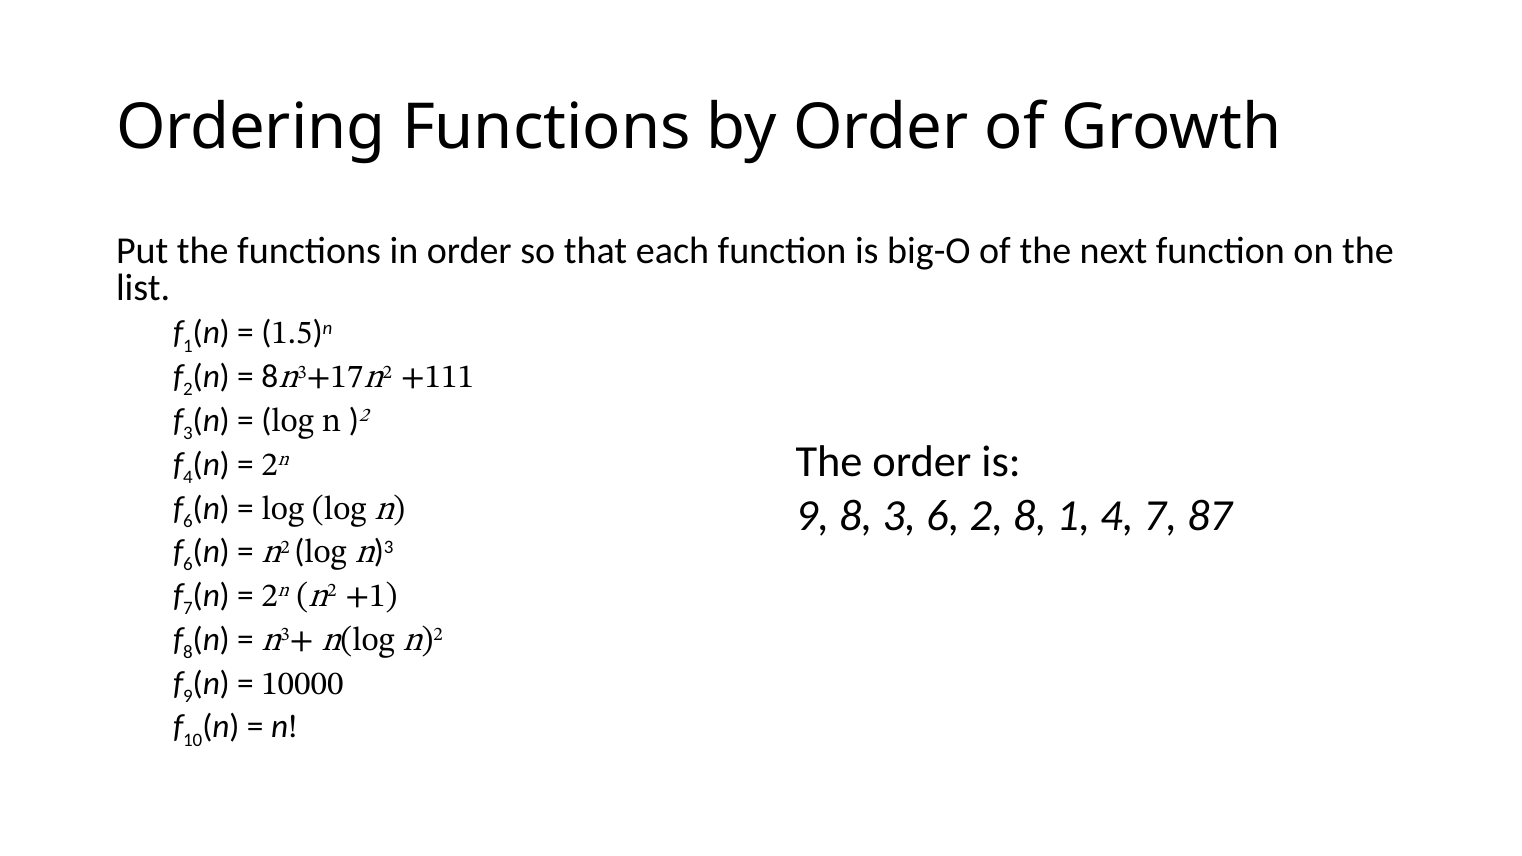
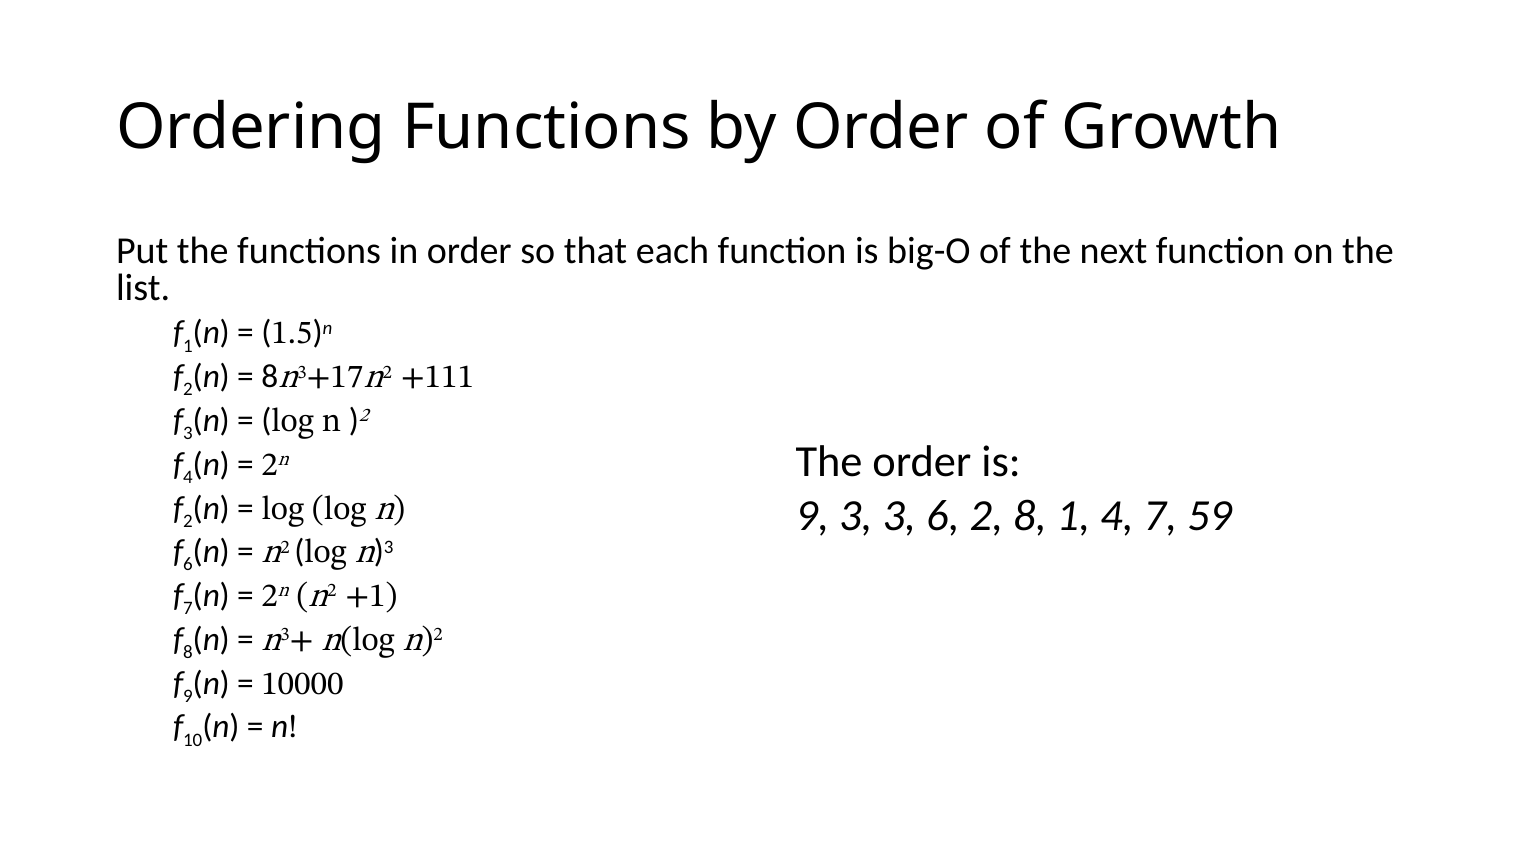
6: 6 -> 2 (188, 521)
9 8: 8 -> 3 (856, 515)
87: 87 -> 59 (1210, 515)
